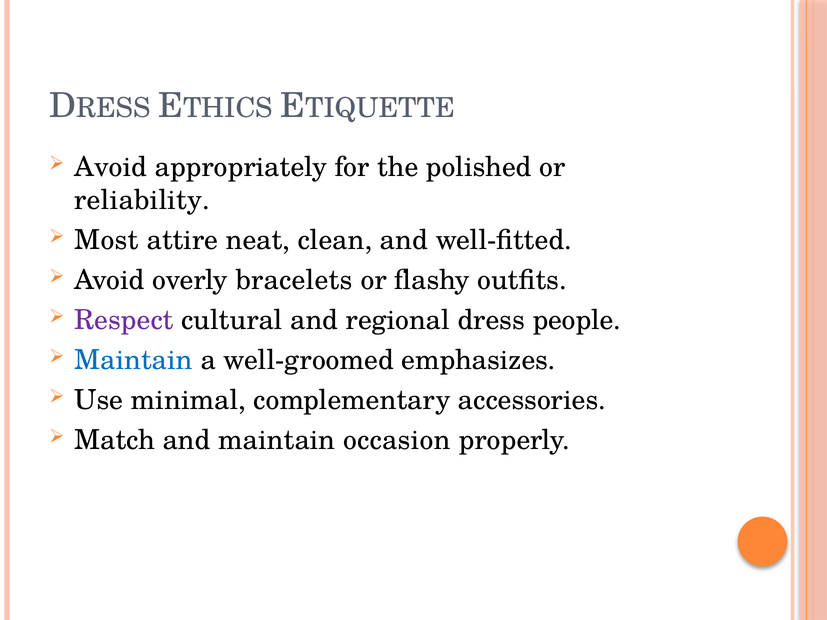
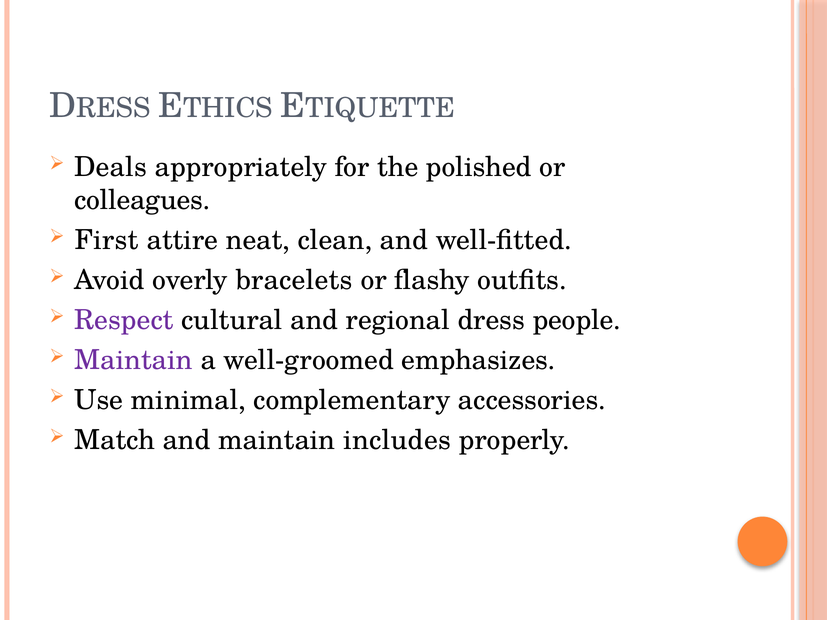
Avoid: Avoid -> Deals (111, 167)
reliability: reliability -> colleagues (142, 200)
Most: Most -> First (107, 240)
Maintain colour: blue -> purple (134, 360)
occasion: occasion -> includes (397, 440)
